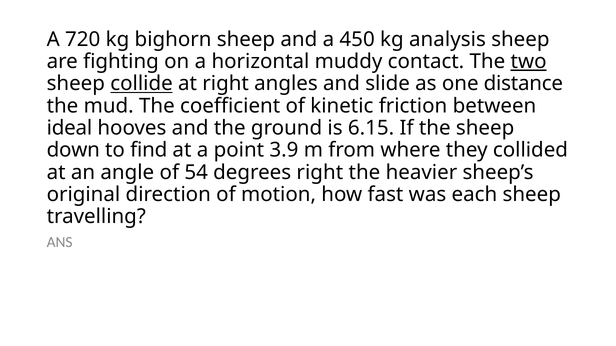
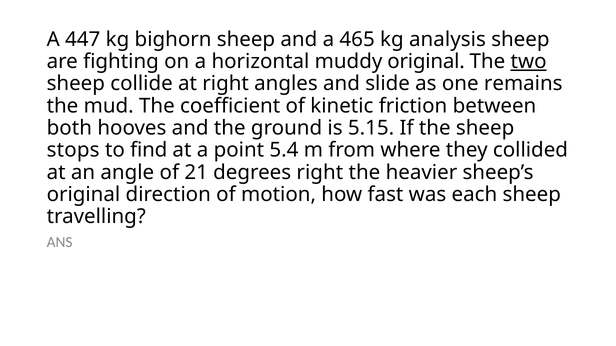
720: 720 -> 447 (83, 39)
450: 450 -> 465 (357, 39)
muddy contact: contact -> original (426, 62)
collide underline: present -> none (142, 84)
distance: distance -> remains (523, 84)
ideal: ideal -> both (69, 128)
6.15: 6.15 -> 5.15 (371, 128)
down: down -> stops (73, 150)
3.9: 3.9 -> 5.4 (284, 150)
54: 54 -> 21 (196, 173)
